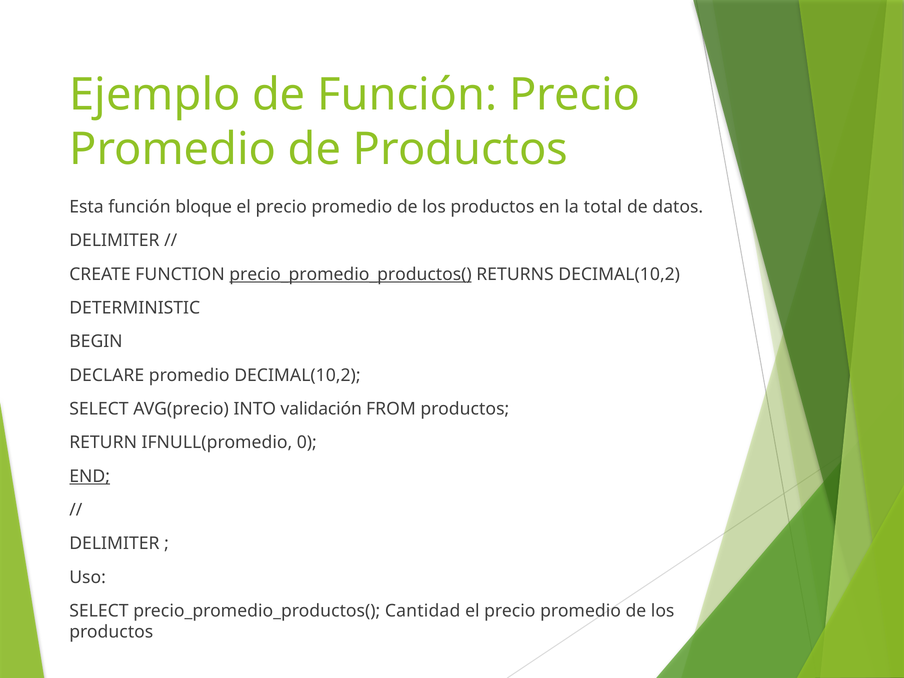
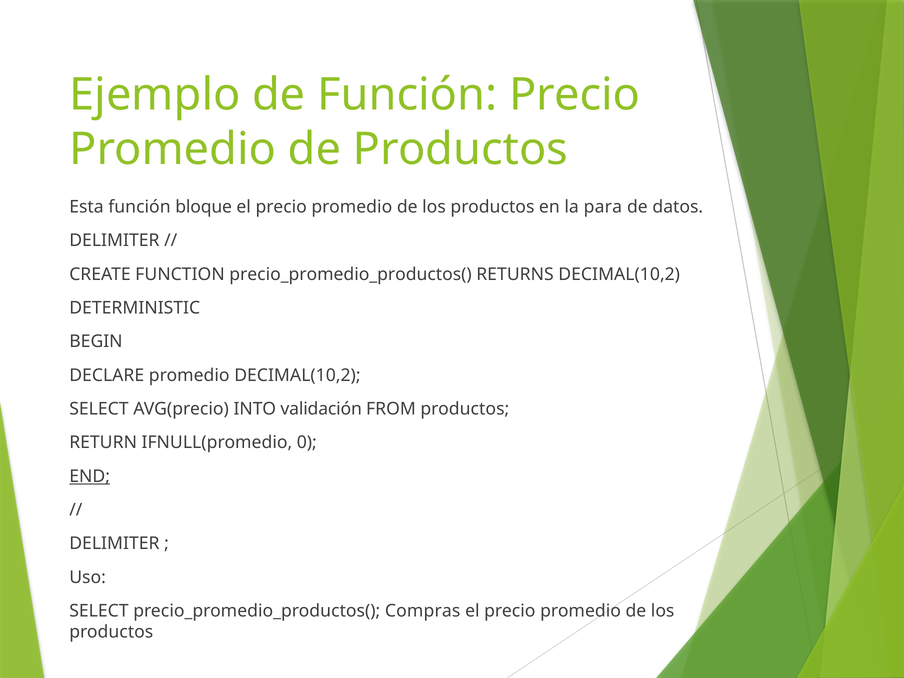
total: total -> para (603, 207)
precio_promedio_productos( underline: present -> none (351, 274)
Cantidad: Cantidad -> Compras (423, 611)
